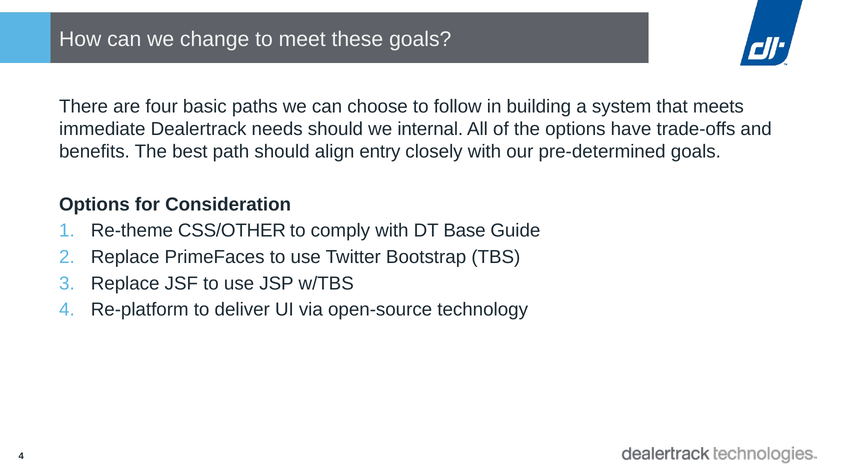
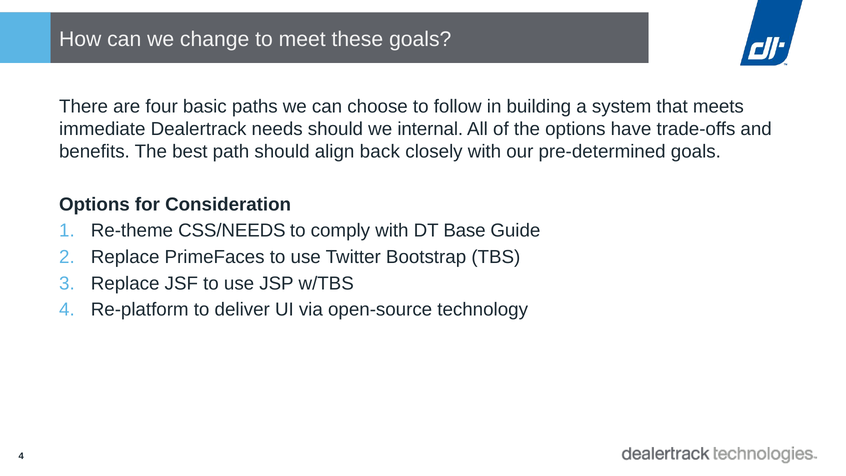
entry: entry -> back (380, 152)
CSS/OTHER: CSS/OTHER -> CSS/NEEDS (232, 231)
